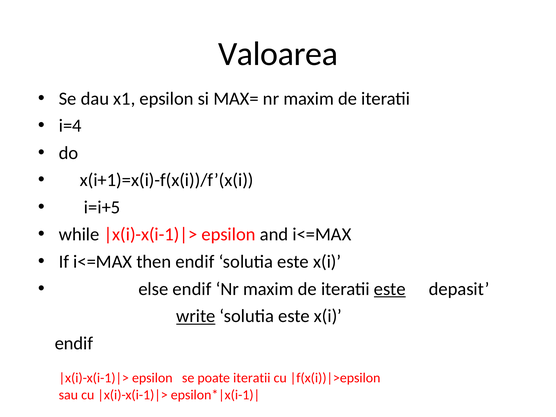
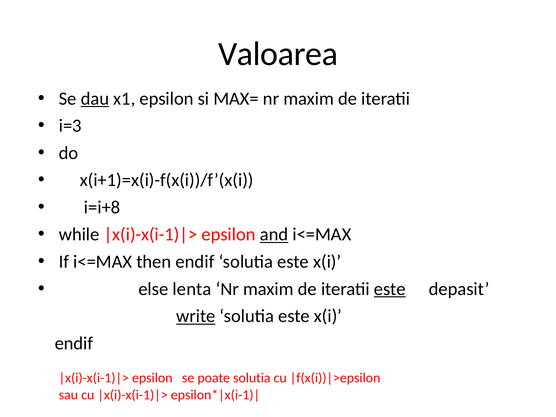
dau underline: none -> present (95, 99)
i=4: i=4 -> i=3 (70, 126)
i=i+5: i=i+5 -> i=i+8 (102, 207)
and underline: none -> present (274, 235)
else endif: endif -> lenta (192, 289)
poate iteratii: iteratii -> solutia (252, 378)
